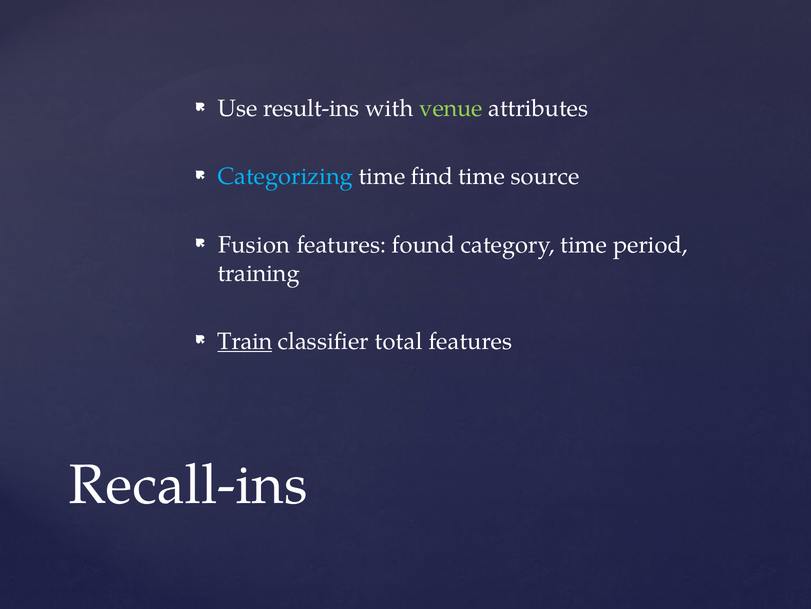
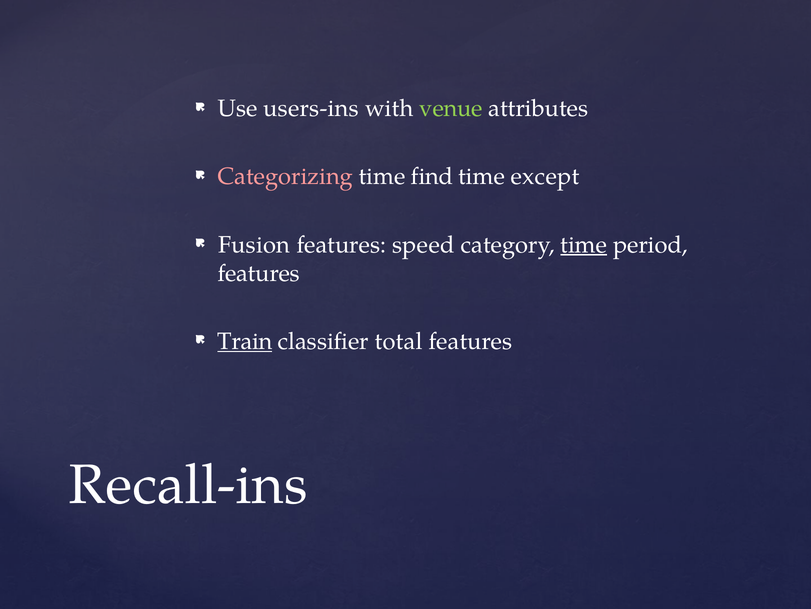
result-ins: result-ins -> users-ins (311, 108)
Categorizing colour: light blue -> pink (285, 176)
source: source -> except (545, 176)
found: found -> speed (423, 244)
time underline: none -> present (584, 244)
training: training -> features (259, 273)
